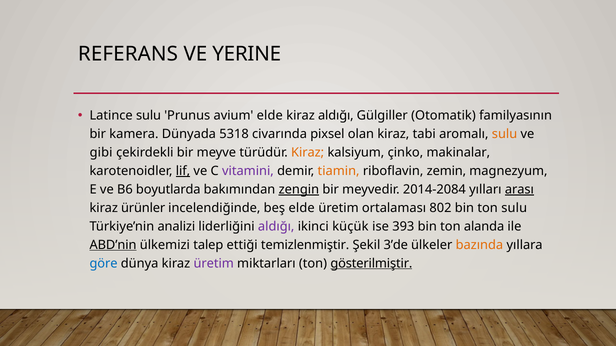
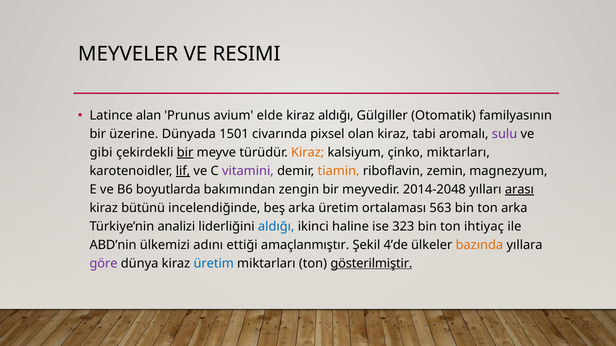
REFERANS: REFERANS -> MEYVELER (128, 54)
YERINE: YERINE -> RESIMI (247, 54)
Latince sulu: sulu -> alan (149, 116)
kamera: kamera -> üzerine (134, 134)
5318: 5318 -> 1501 (234, 134)
sulu colour: orange -> purple (505, 134)
bir underline: none -> present (185, 153)
çinko makinalar: makinalar -> miktarları (458, 153)
zengin underline: present -> none (299, 190)
2014-2084: 2014-2084 -> 2014-2048 (434, 190)
ürünler: ürünler -> bütünü (143, 208)
beş elde: elde -> arka (302, 208)
802: 802 -> 563 (441, 208)
ton sulu: sulu -> arka (514, 208)
aldığı colour: purple -> blue (276, 227)
küçük: küçük -> haline (350, 227)
393: 393 -> 323 (403, 227)
alanda: alanda -> ihtiyaç (484, 227)
ABD’nin underline: present -> none (113, 245)
talep: talep -> adını (208, 245)
temizlenmiştir: temizlenmiştir -> amaçlanmıştır (305, 245)
3’de: 3’de -> 4’de (396, 245)
göre colour: blue -> purple (104, 264)
üretim colour: purple -> blue (214, 264)
